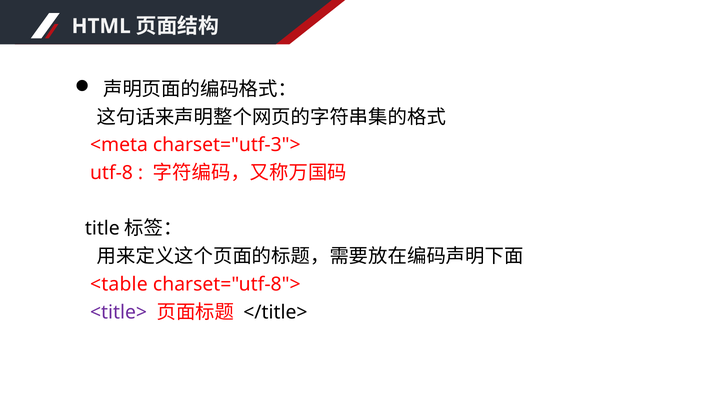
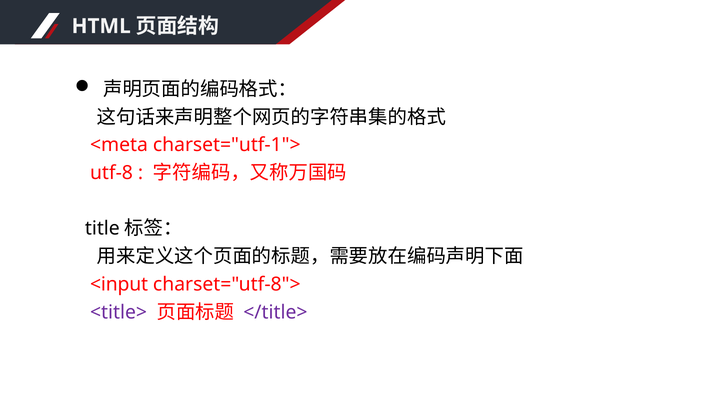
charset="utf-3">: charset="utf-3"> -> charset="utf-1"> (227, 145)
<table: <table -> <input (119, 284)
</title> colour: black -> purple (275, 312)
